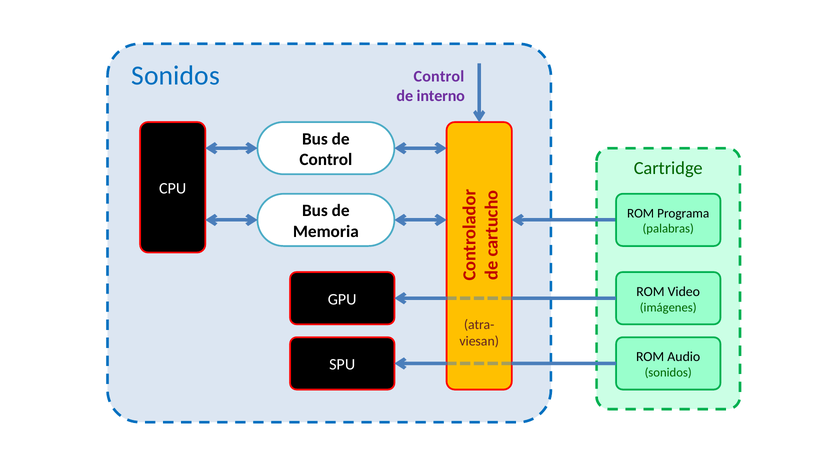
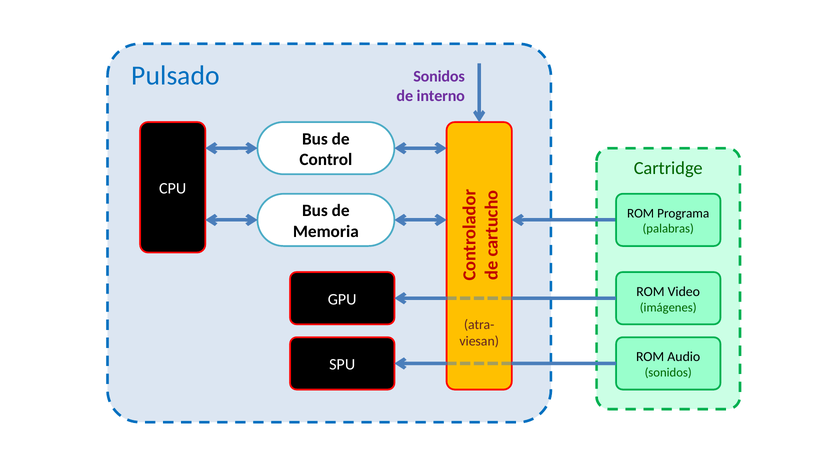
Sonidos: Sonidos -> Pulsado (176, 76)
Control: Control -> Sonidos (439, 76)
